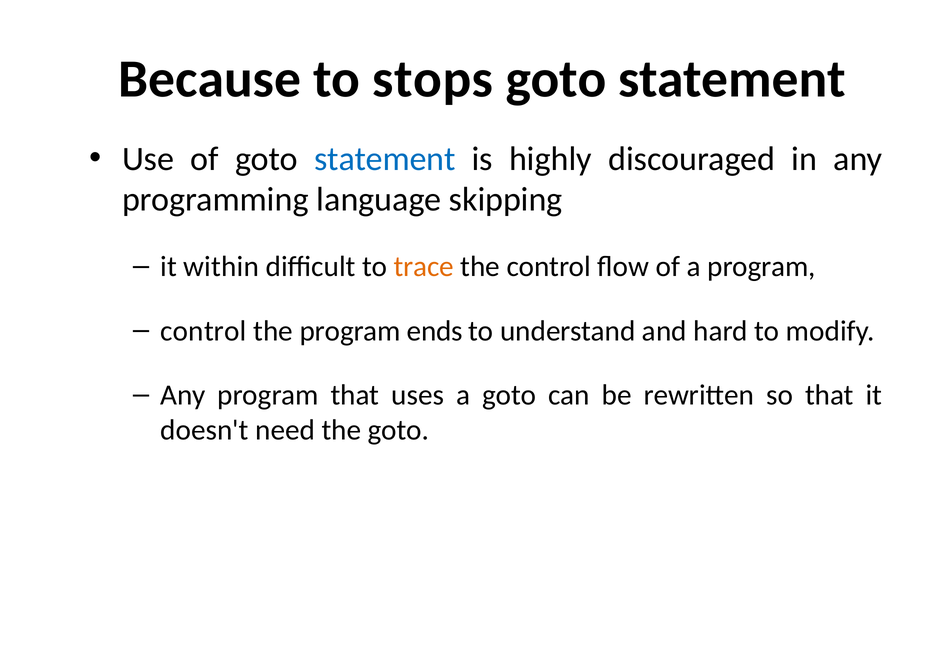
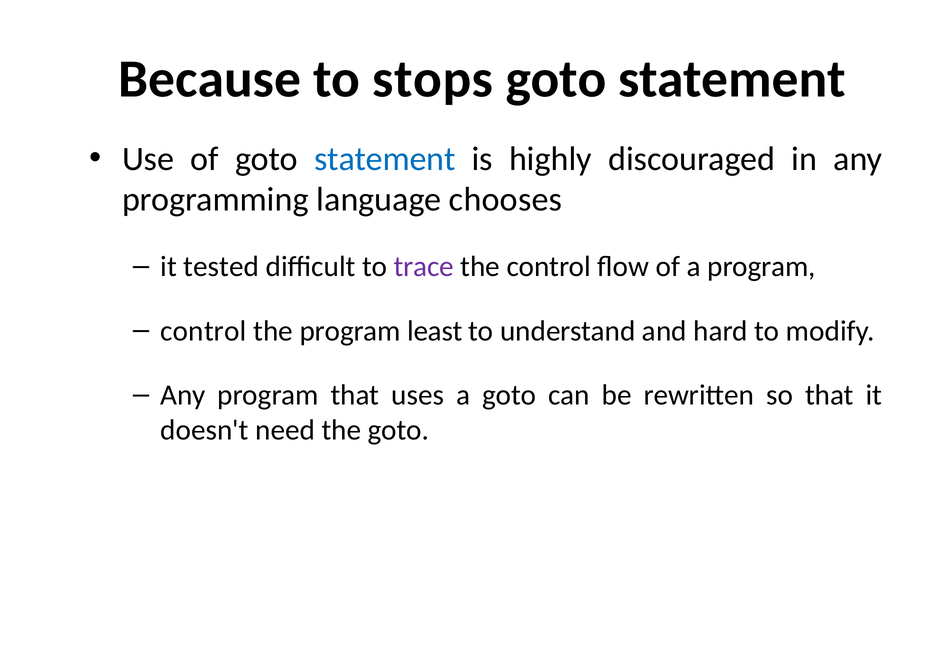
skipping: skipping -> chooses (505, 200)
within: within -> tested (221, 266)
trace colour: orange -> purple (424, 266)
ends: ends -> least (435, 331)
